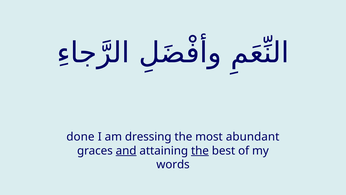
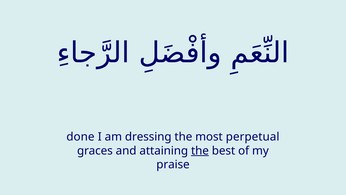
abundant: abundant -> perpetual (253, 137)
and underline: present -> none (126, 150)
words: words -> praise (173, 164)
